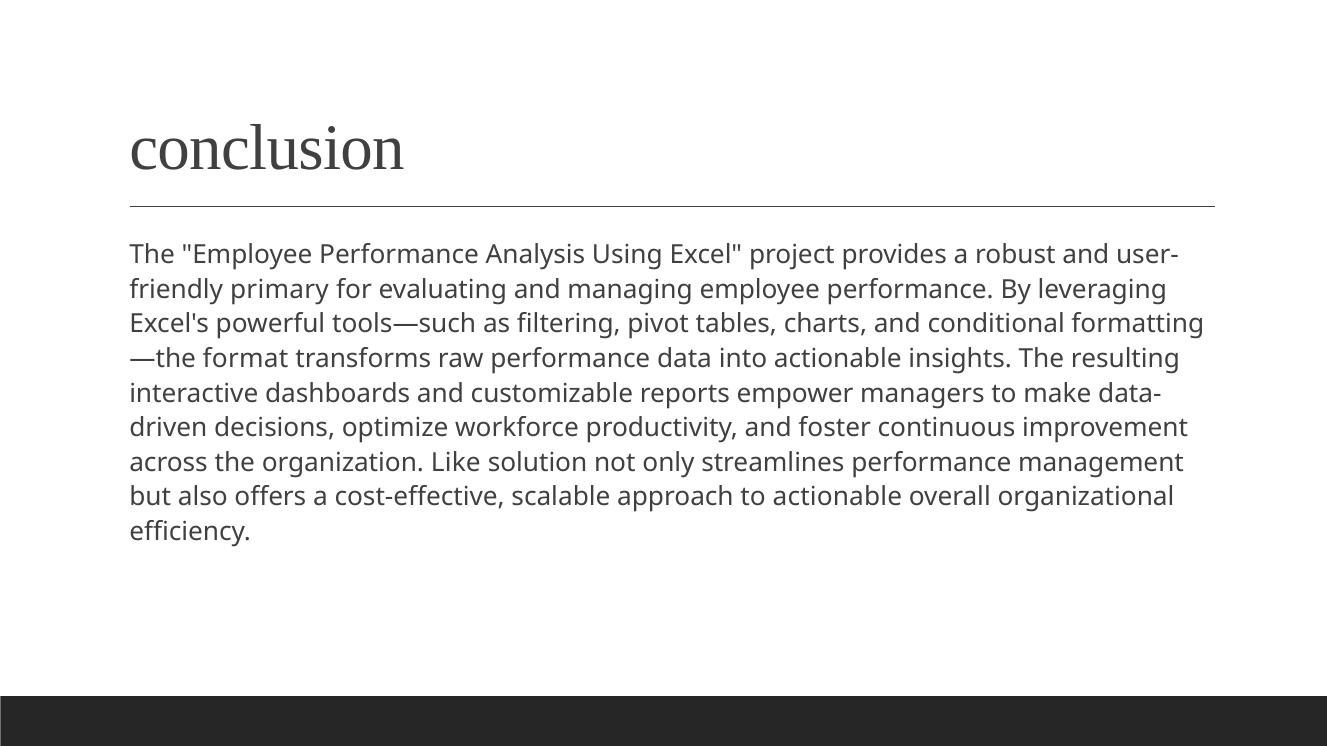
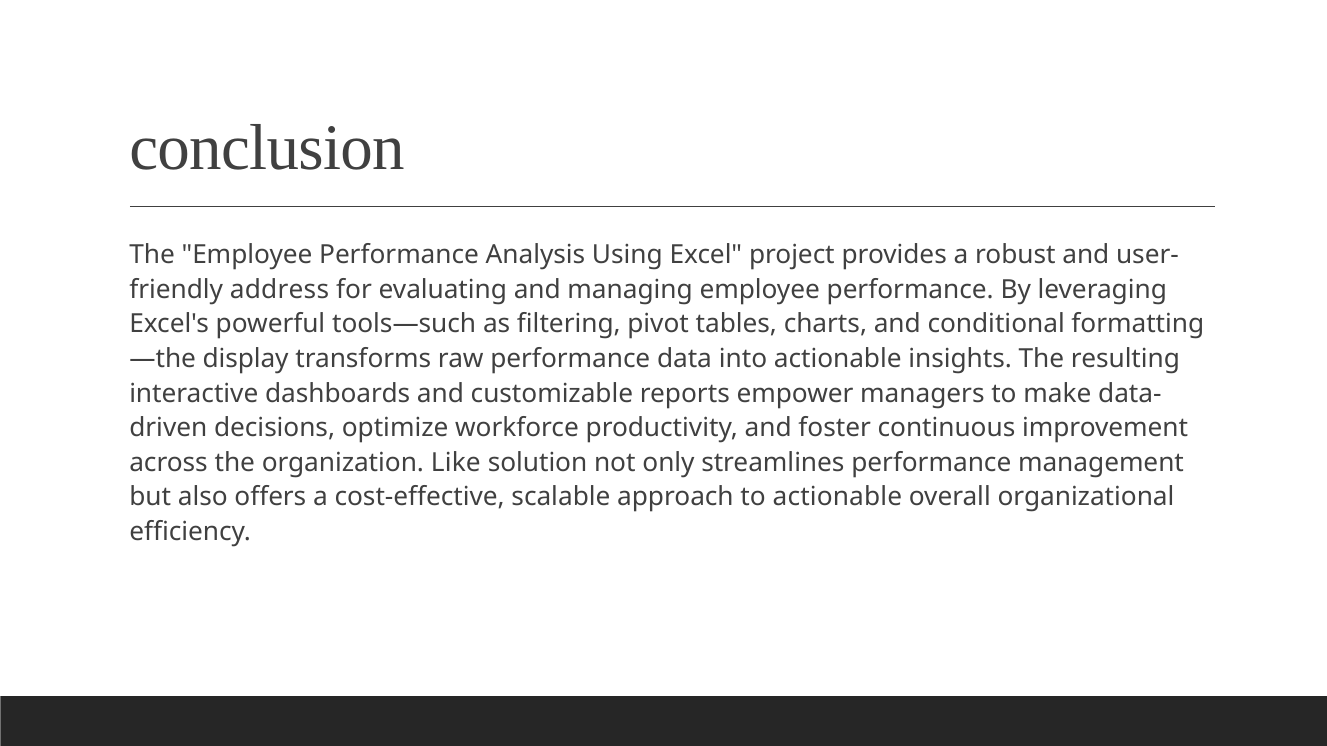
primary: primary -> address (279, 290)
format: format -> display (246, 359)
